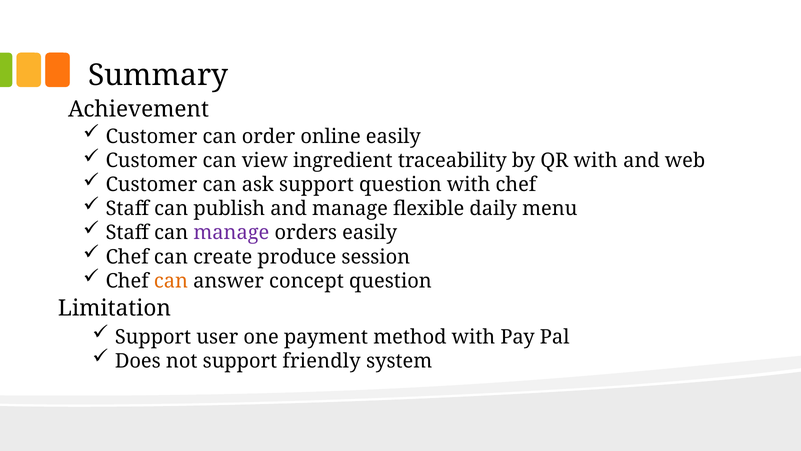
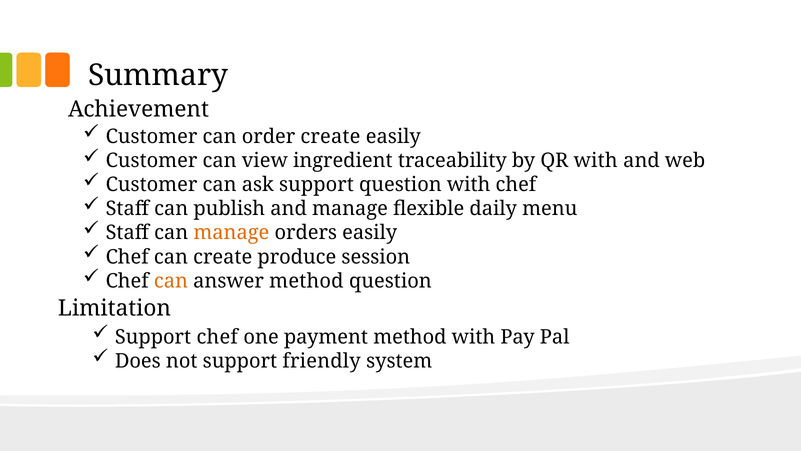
order online: online -> create (330, 137)
manage colour: purple -> orange (231, 233)
answer concept: concept -> method (306, 281)
Support user: user -> chef (217, 337)
